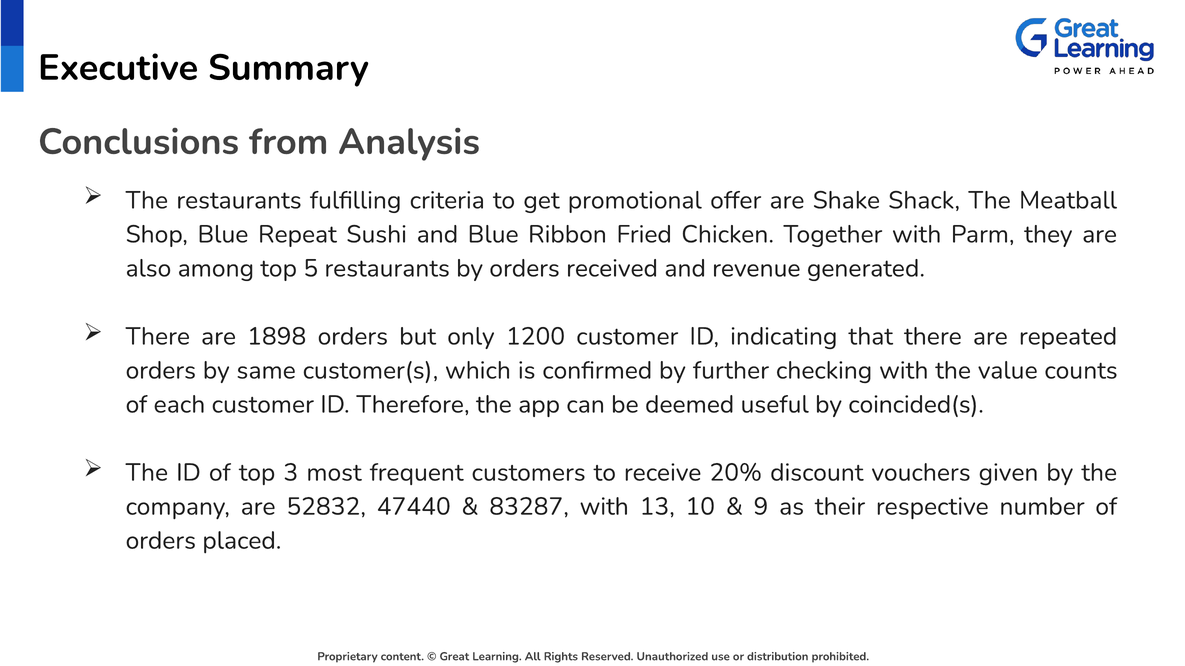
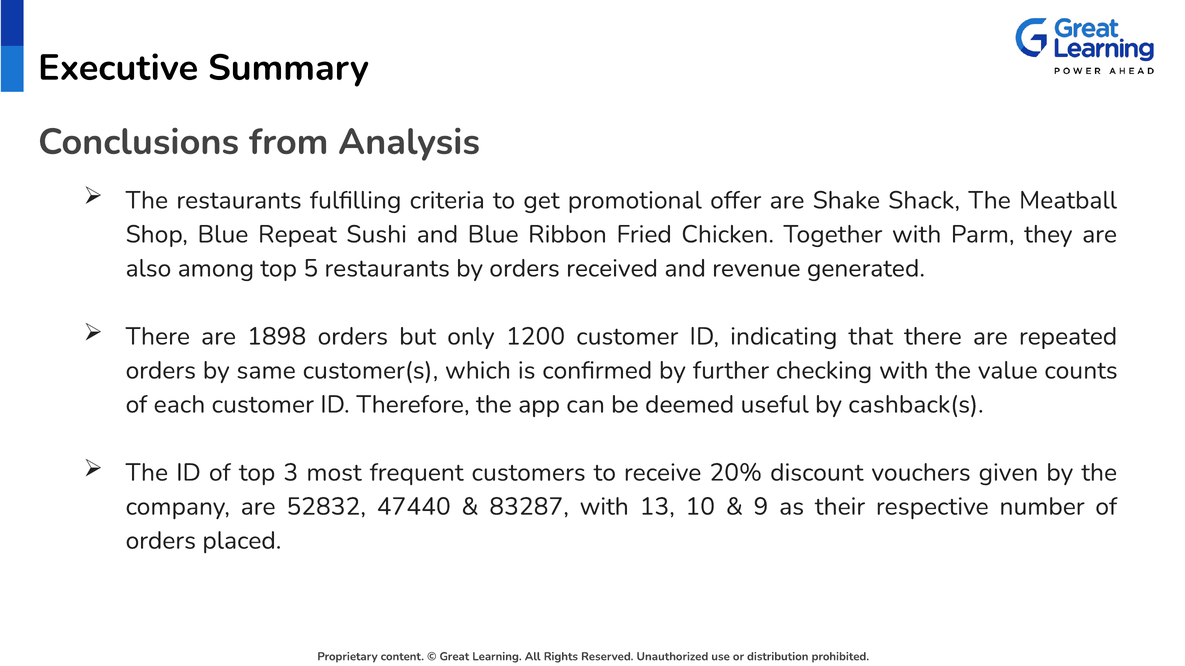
coincided(s: coincided(s -> cashback(s (916, 405)
